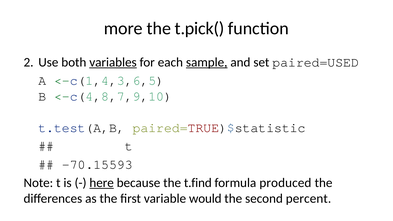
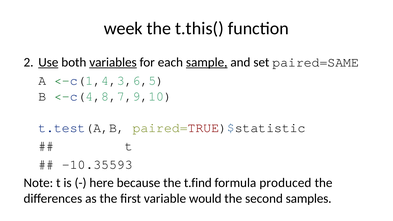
more: more -> week (123, 29)
t.pick(: t.pick( -> t.this( (199, 29)
Use underline: none -> present (48, 62)
paired=USED: paired=USED -> paired=SAME (316, 62)
-70.15593: -70.15593 -> -10.35593 (97, 164)
here underline: present -> none (102, 183)
percent: percent -> samples (309, 199)
